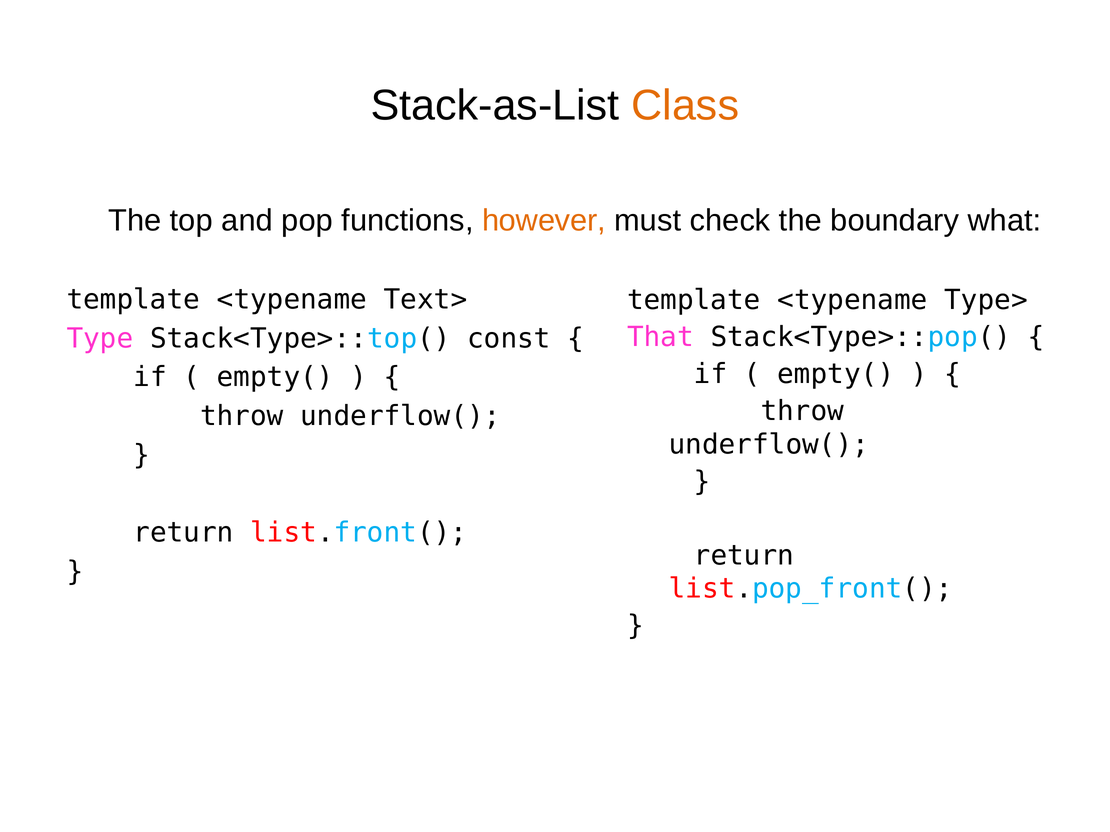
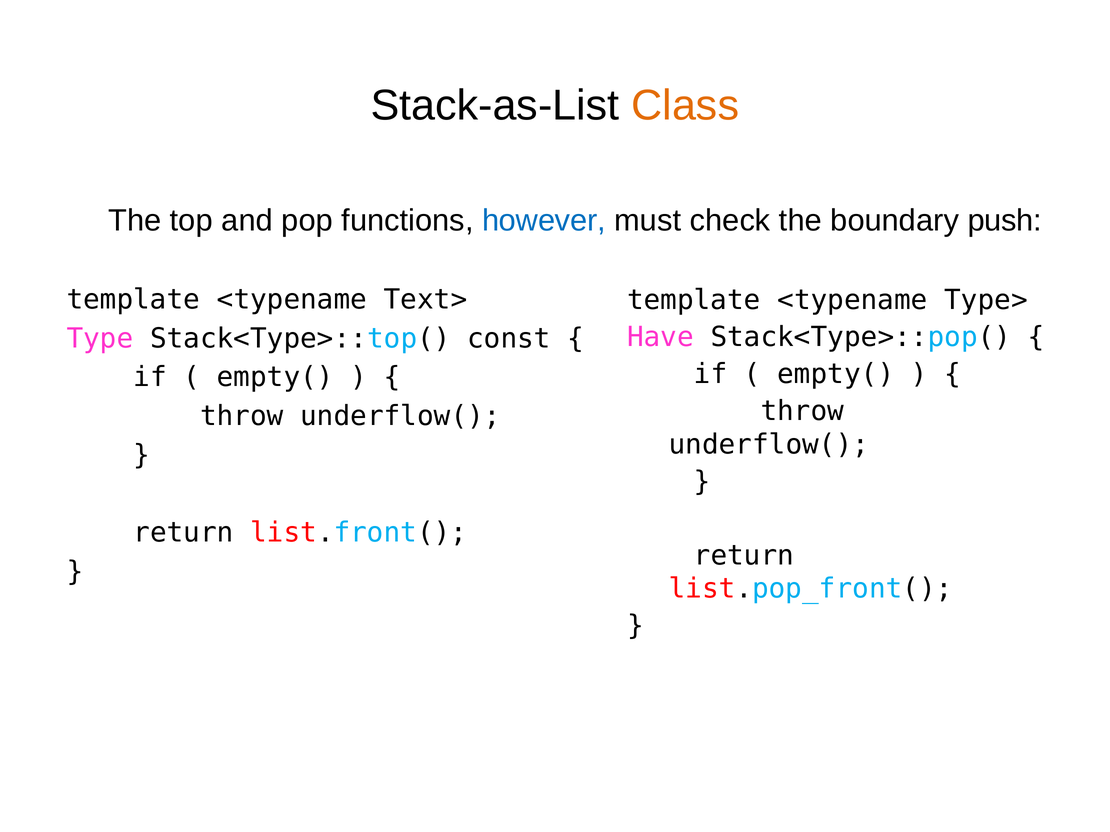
however colour: orange -> blue (544, 220)
what: what -> push (1005, 220)
That: That -> Have (660, 337)
